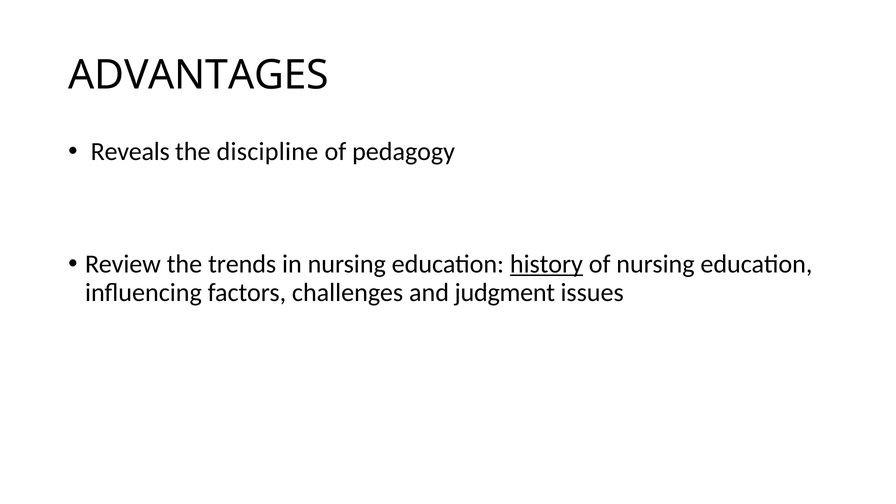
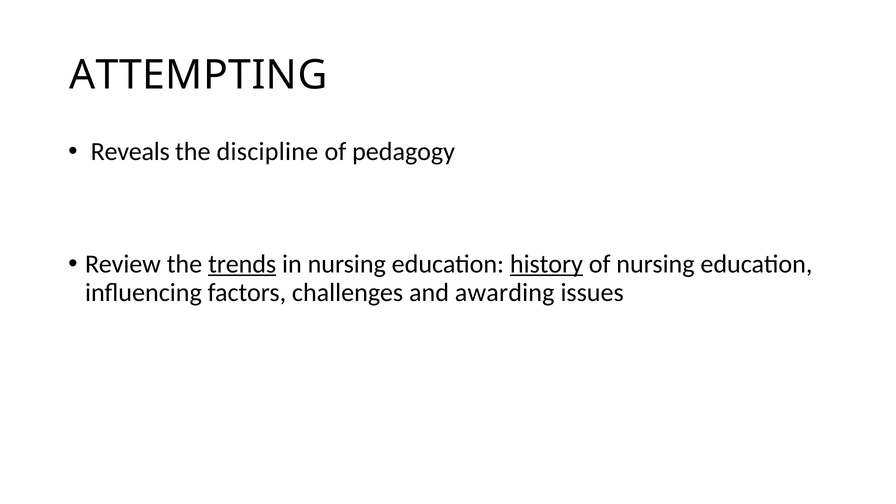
ADVANTAGES: ADVANTAGES -> ATTEMPTING (198, 75)
trends underline: none -> present (242, 264)
judgment: judgment -> awarding (505, 292)
